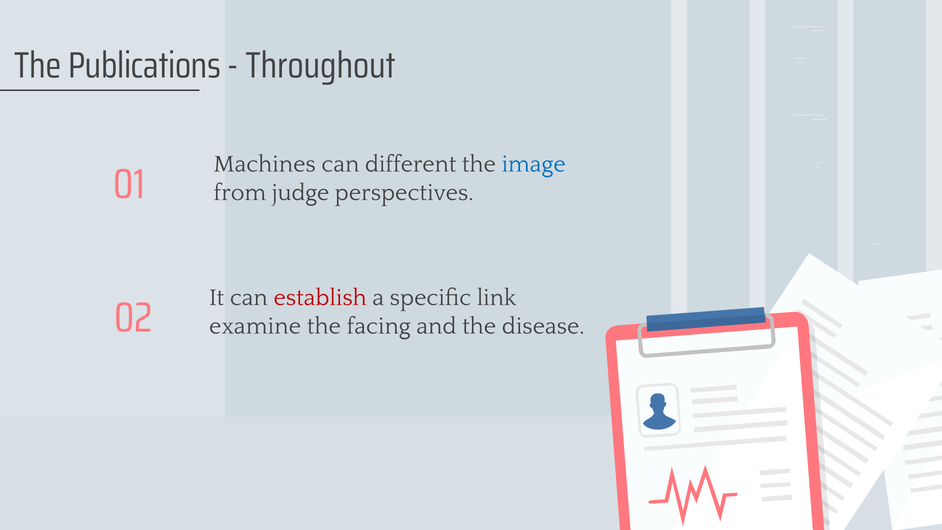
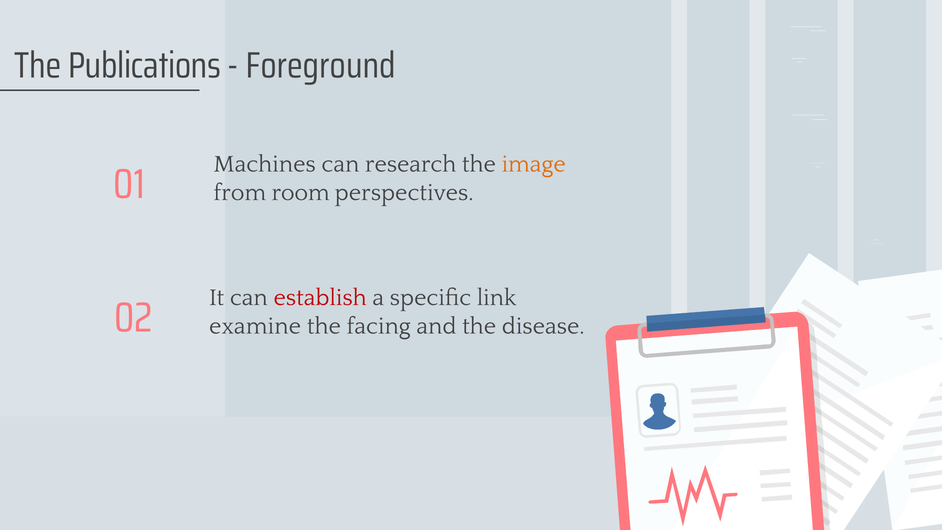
Throughout: Throughout -> Foreground (321, 66)
different: different -> research (411, 164)
image colour: blue -> orange (534, 164)
judge: judge -> room (301, 192)
